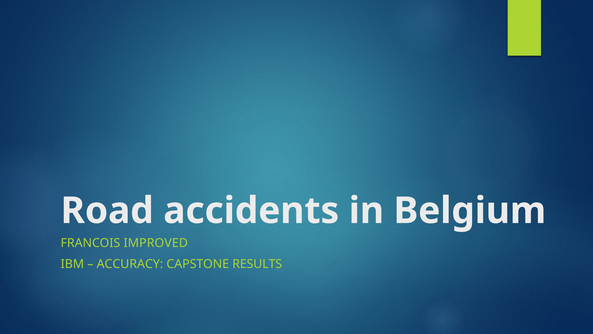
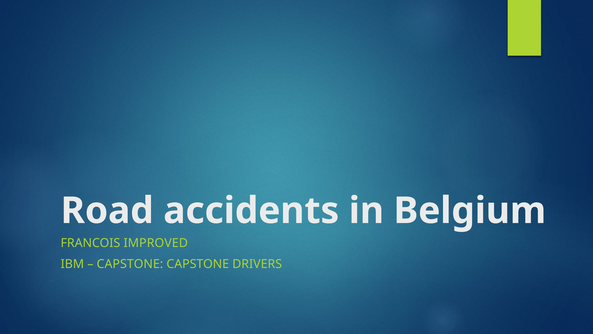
ACCURACY: ACCURACY -> CAPSTONE (130, 264)
RESULTS: RESULTS -> DRIVERS (257, 264)
